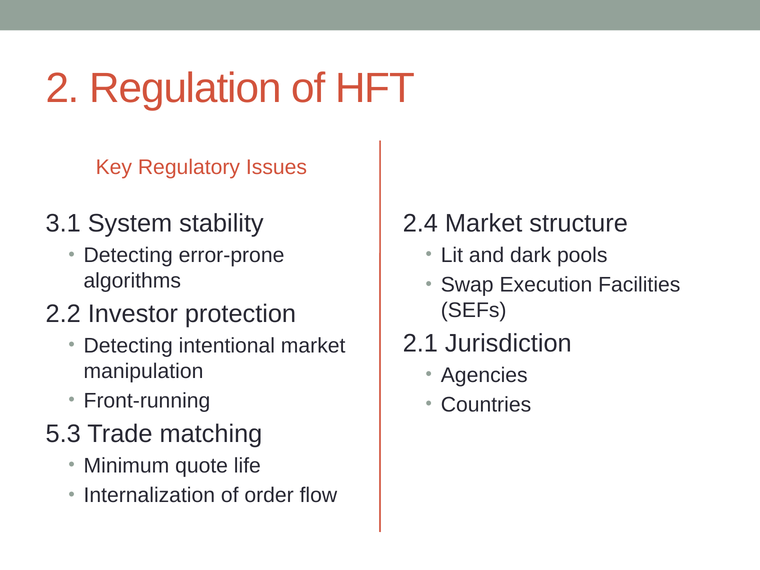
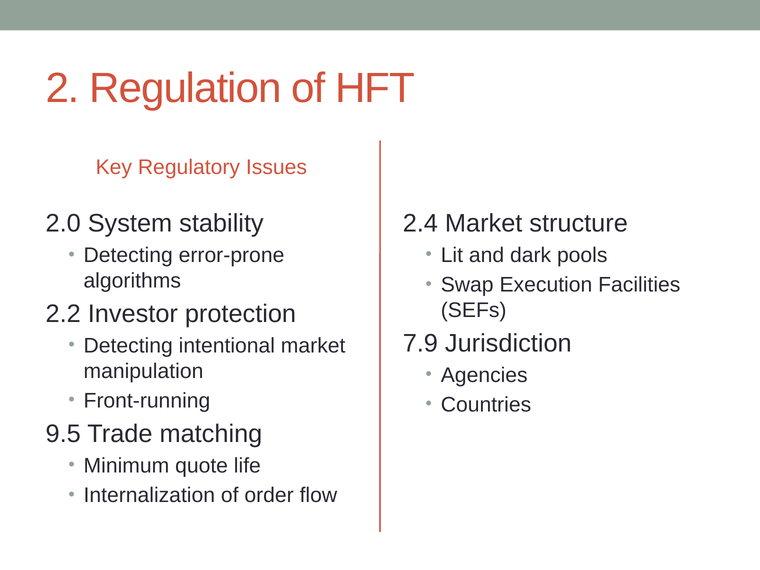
3.1: 3.1 -> 2.0 (63, 223)
2.1: 2.1 -> 7.9 (420, 343)
5.3: 5.3 -> 9.5 (63, 434)
